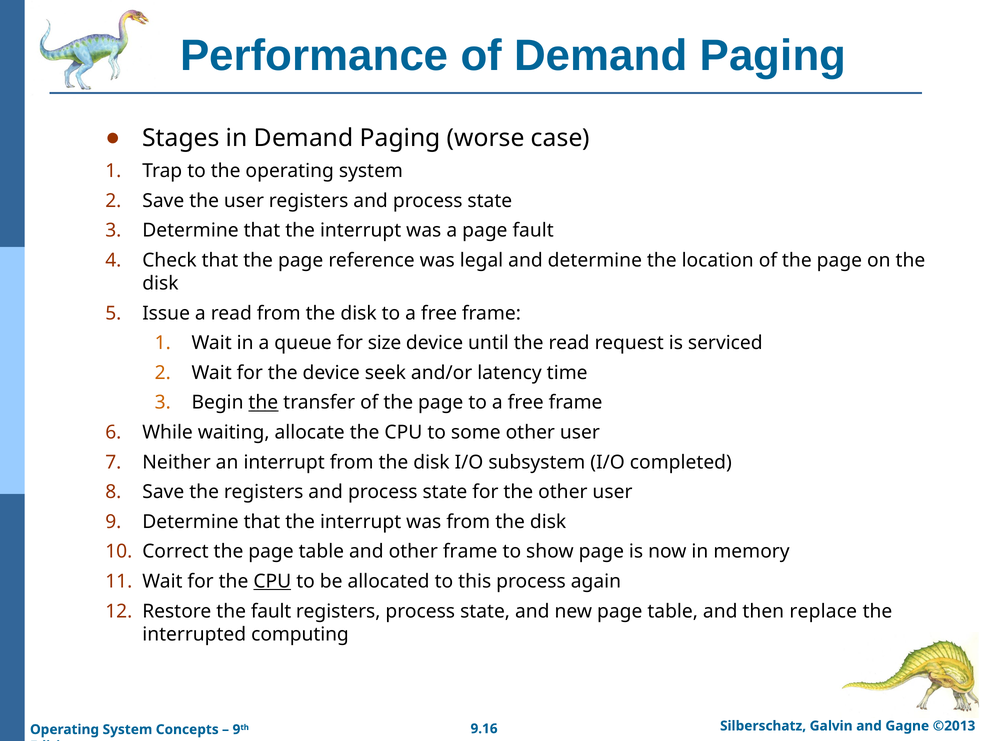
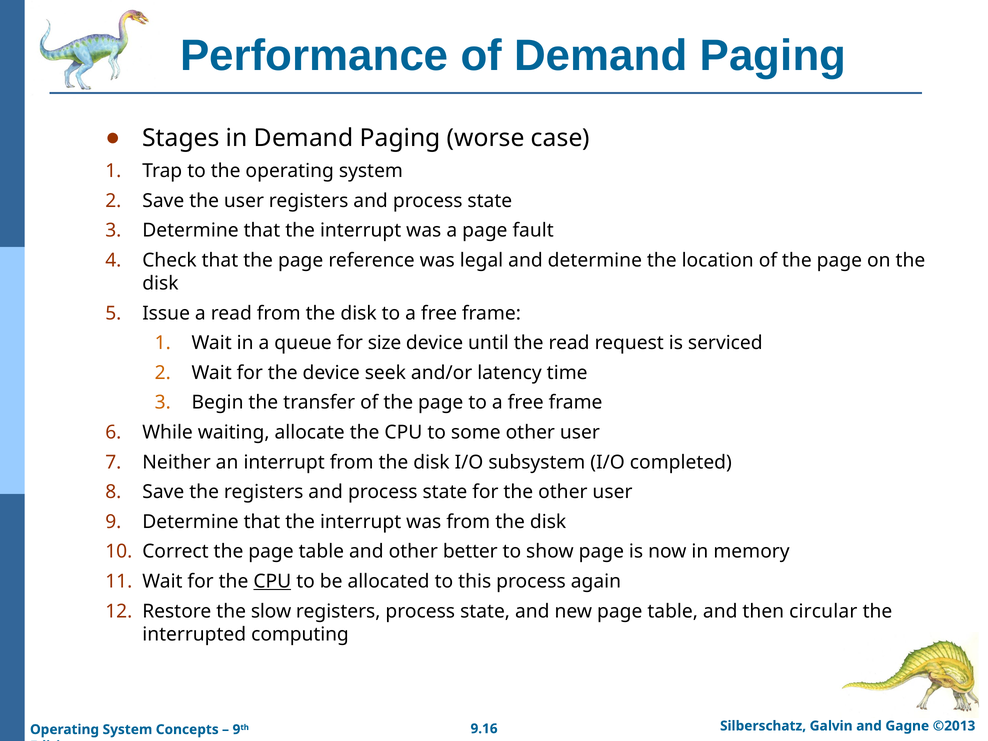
the underline: present -> none (263, 403)
other frame: frame -> better (470, 552)
the fault: fault -> slow (271, 611)
replace: replace -> circular (823, 611)
